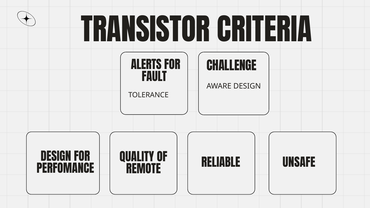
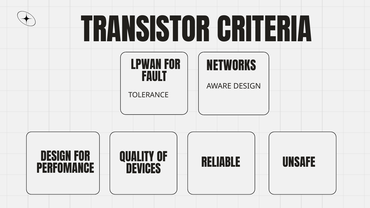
ALERTS: ALERTS -> LPWAN (146, 65)
CHALLENGE: CHALLENGE -> NETWORKS (231, 66)
REMOTE: REMOTE -> DEVICES (143, 170)
